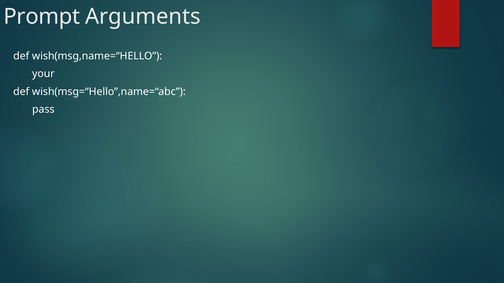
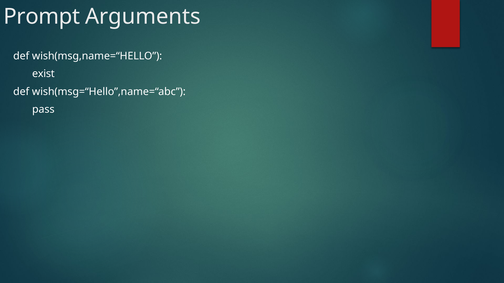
your: your -> exist (43, 74)
